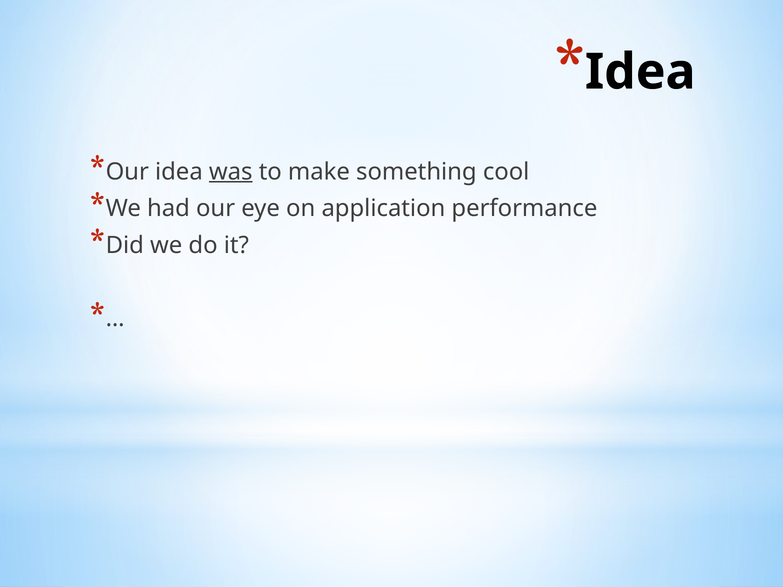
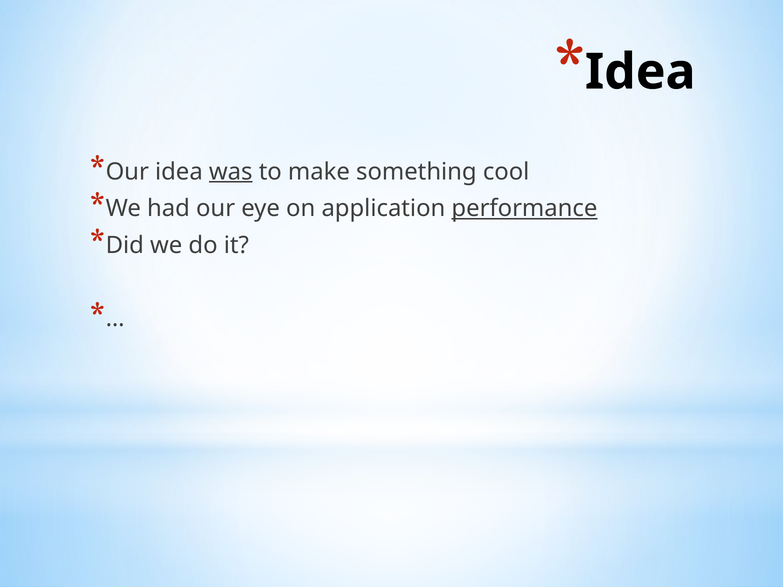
performance underline: none -> present (524, 208)
